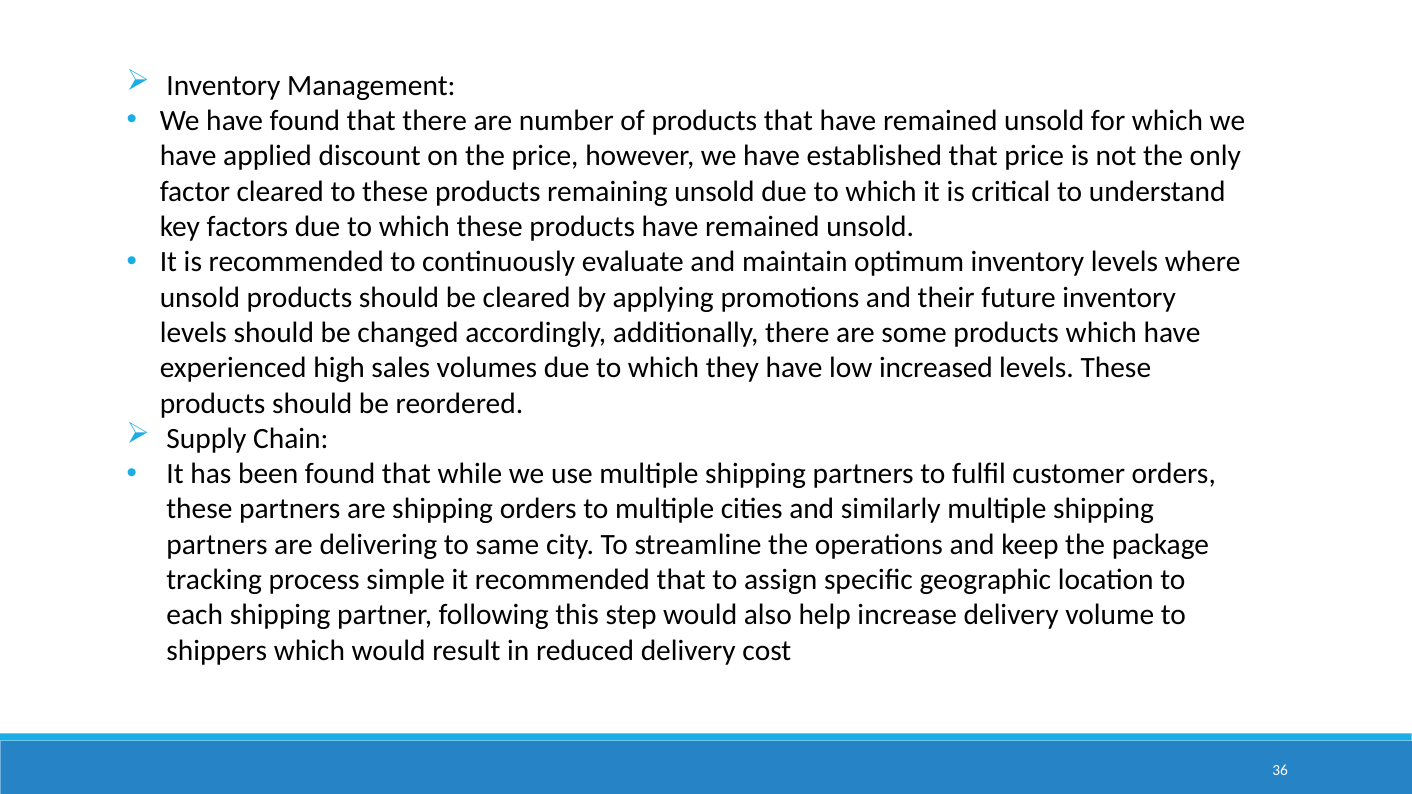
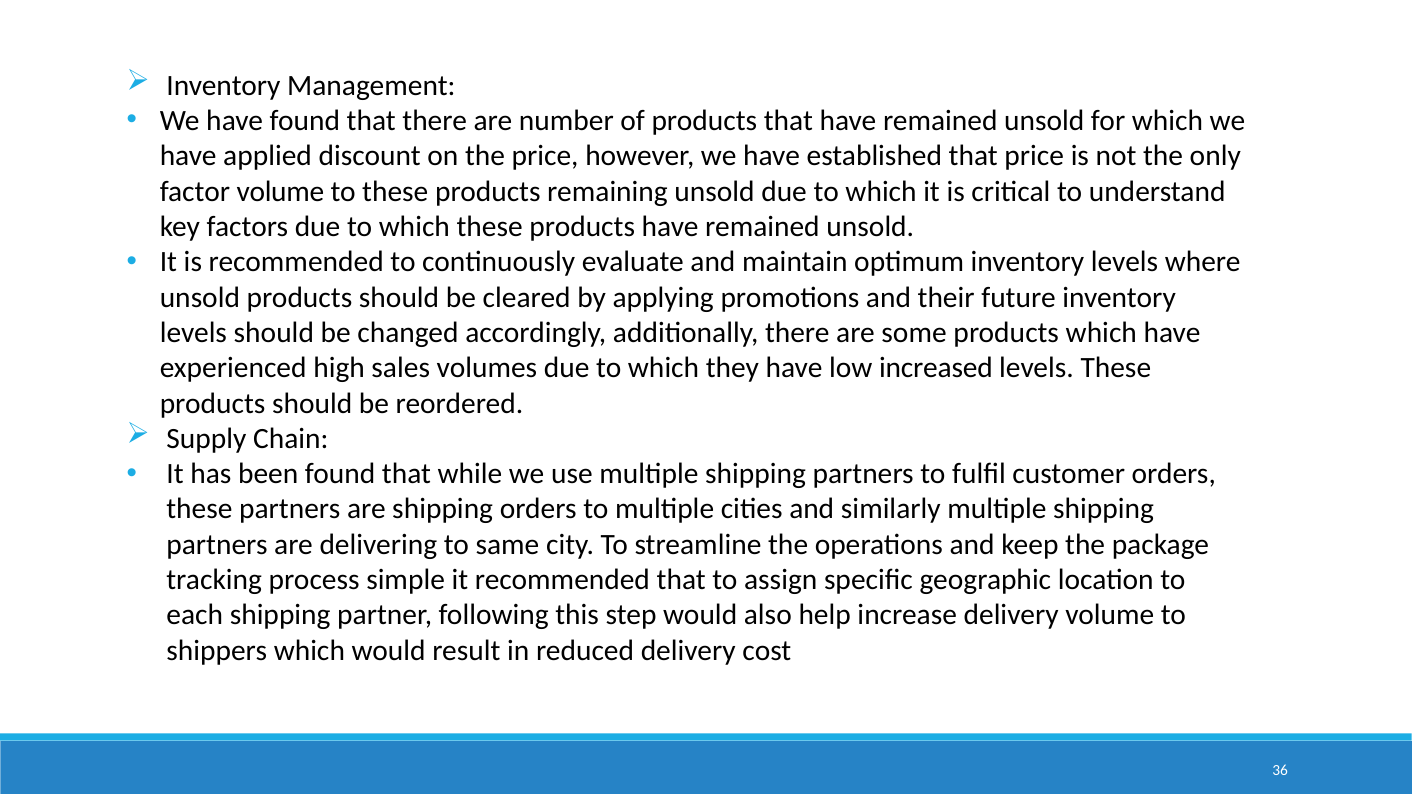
factor cleared: cleared -> volume (280, 192)
